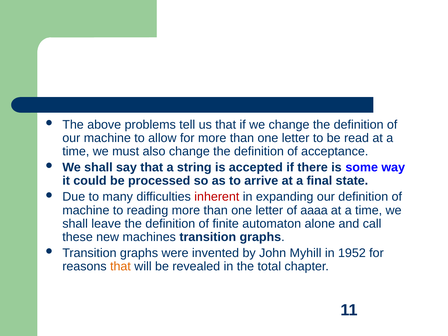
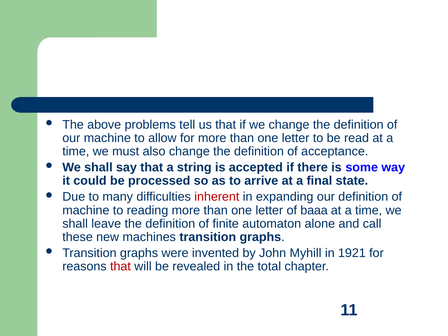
aaaa: aaaa -> baaa (314, 210)
1952: 1952 -> 1921 (352, 253)
that colour: orange -> red (120, 266)
